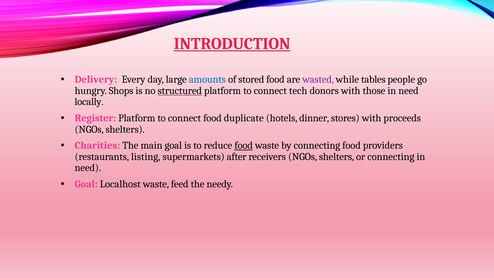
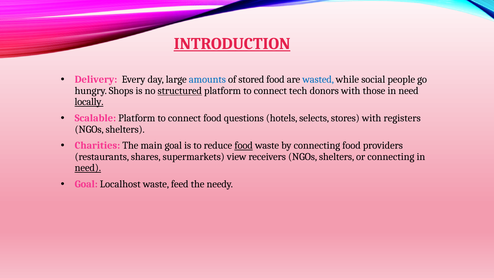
wasted colour: purple -> blue (318, 80)
tables: tables -> social (373, 80)
locally underline: none -> present (89, 102)
Register: Register -> Scalable (95, 118)
duplicate: duplicate -> questions (244, 118)
dinner: dinner -> selects (314, 118)
proceeds: proceeds -> registers (402, 118)
listing: listing -> shares (146, 157)
after: after -> view (237, 157)
need underline: none -> present (88, 168)
